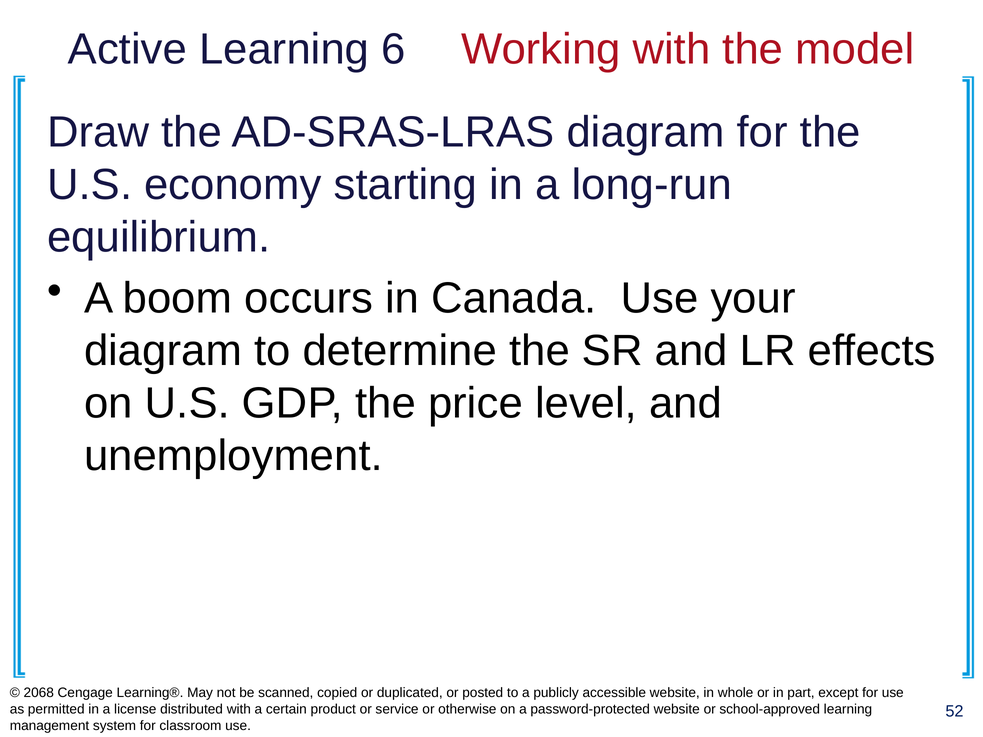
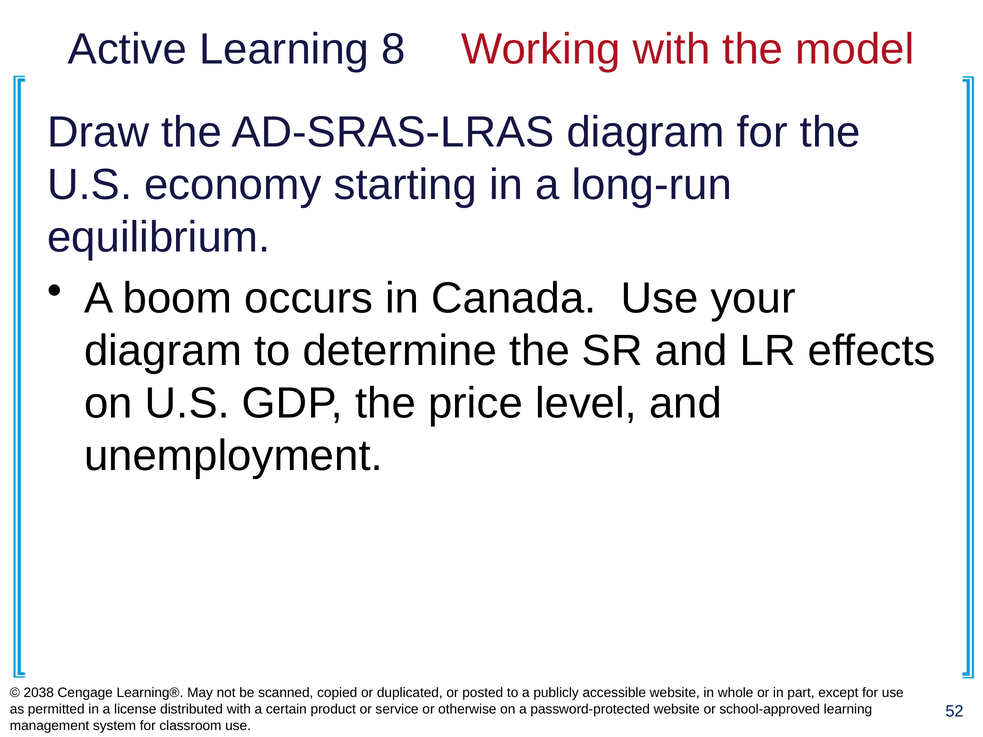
6: 6 -> 8 (393, 49)
2068: 2068 -> 2038 (39, 693)
